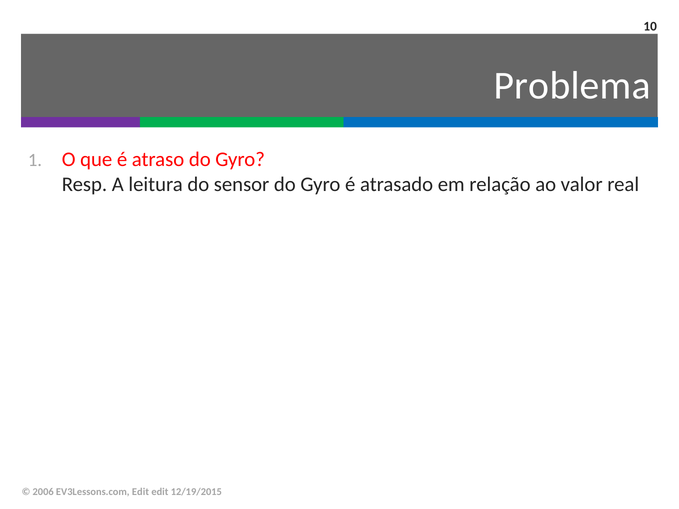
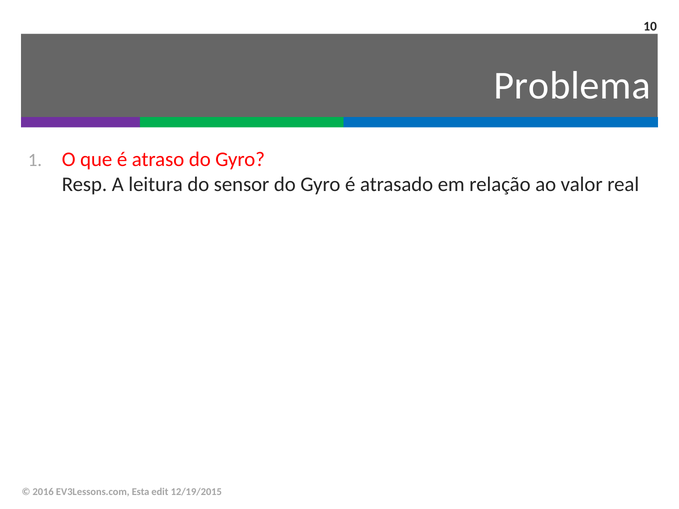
2006: 2006 -> 2016 (43, 492)
EV3Lessons.com Edit: Edit -> Esta (141, 492)
